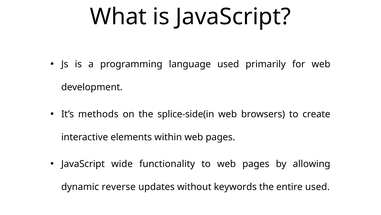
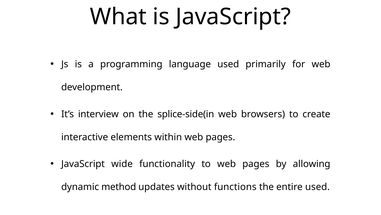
methods: methods -> interview (98, 114)
reverse: reverse -> method (119, 186)
keywords: keywords -> functions (235, 186)
